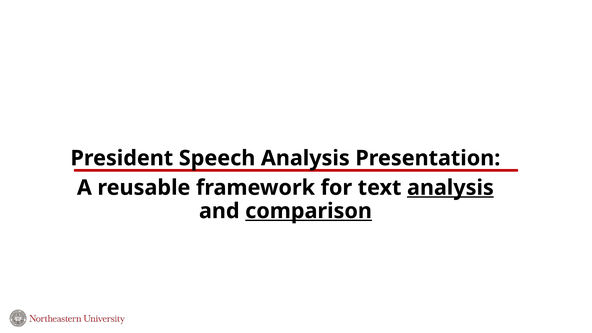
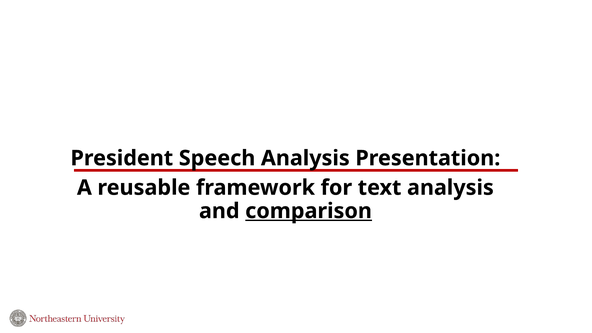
analysis underline: present -> none (450, 188)
